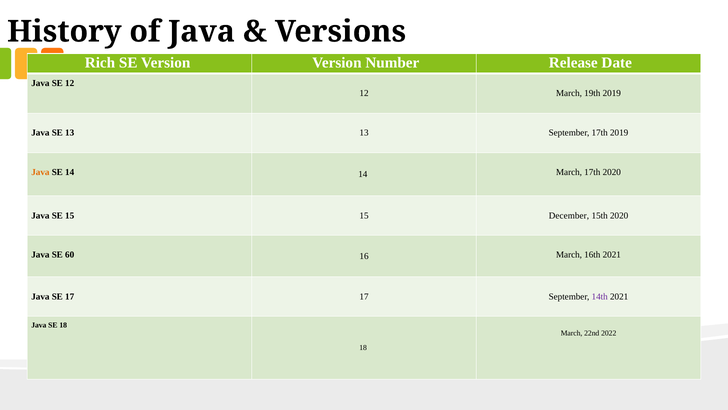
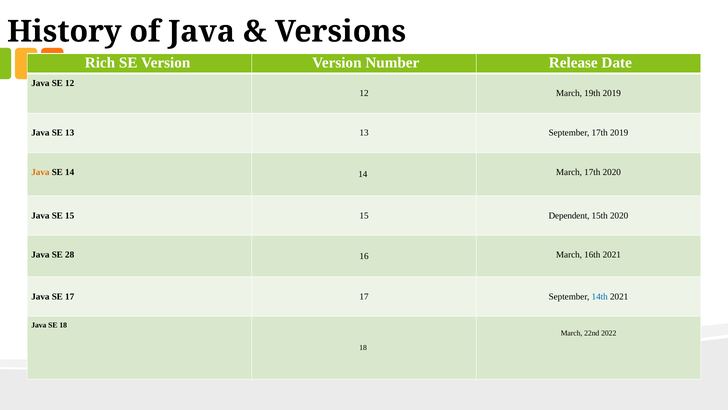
December: December -> Dependent (569, 215)
60: 60 -> 28 (70, 255)
14th colour: purple -> blue (600, 296)
